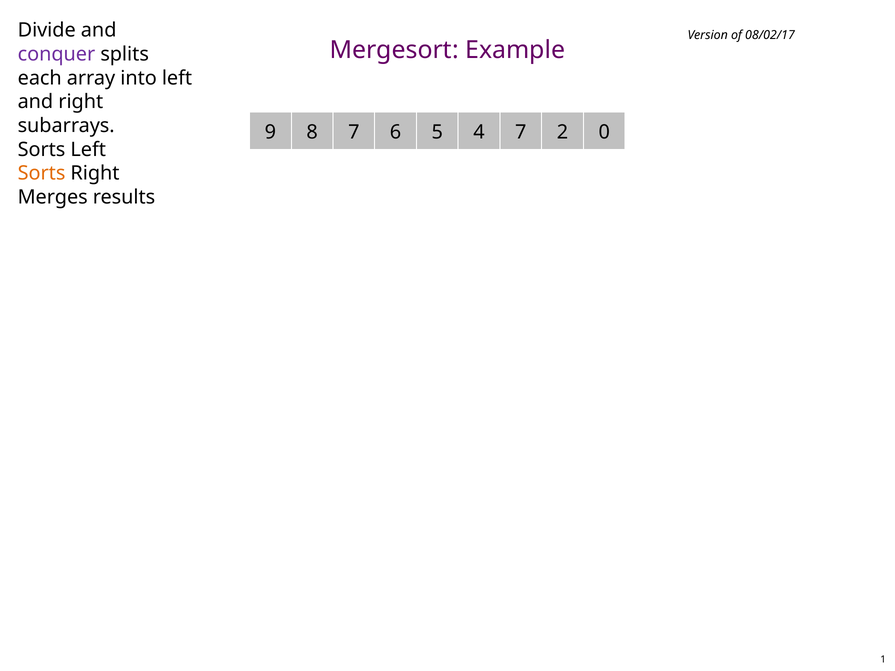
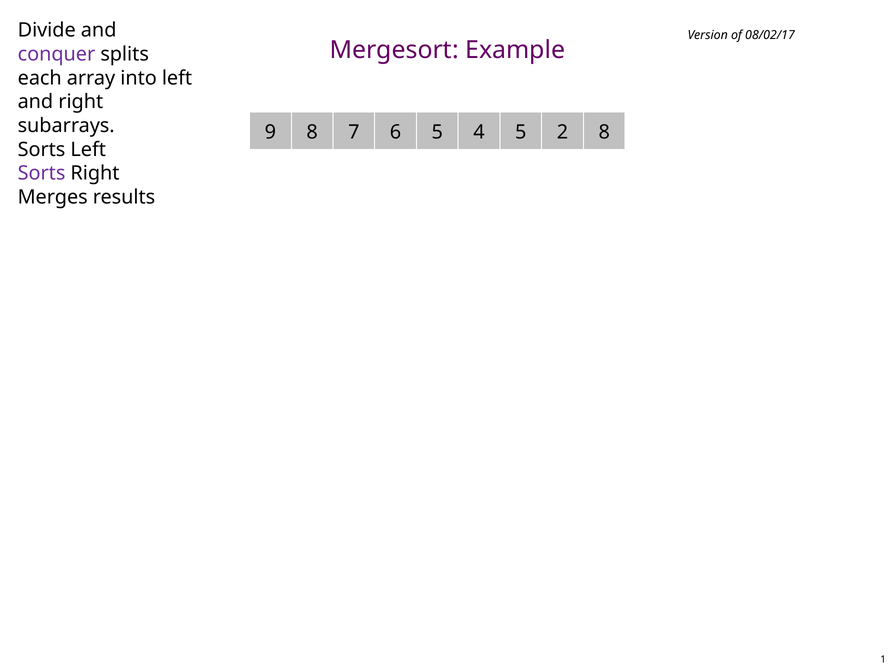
4 7: 7 -> 5 (521, 132)
2 0: 0 -> 8 (604, 132)
Sorts colour: orange -> purple (42, 173)
